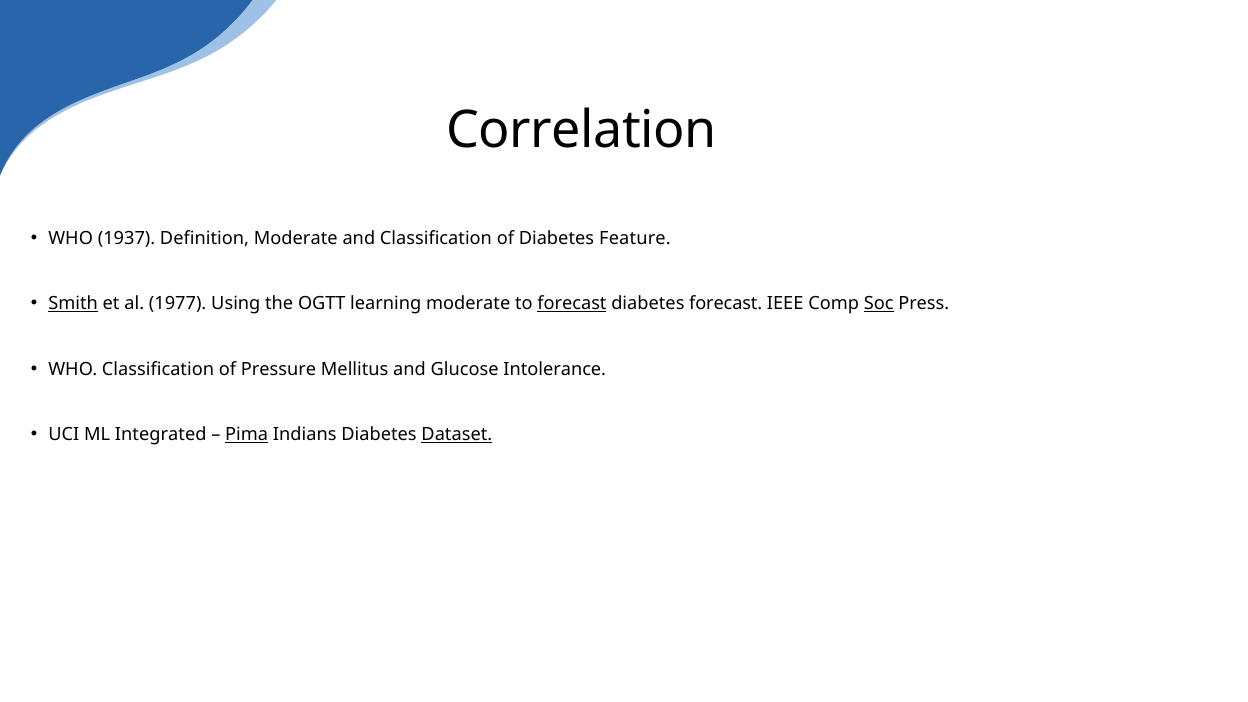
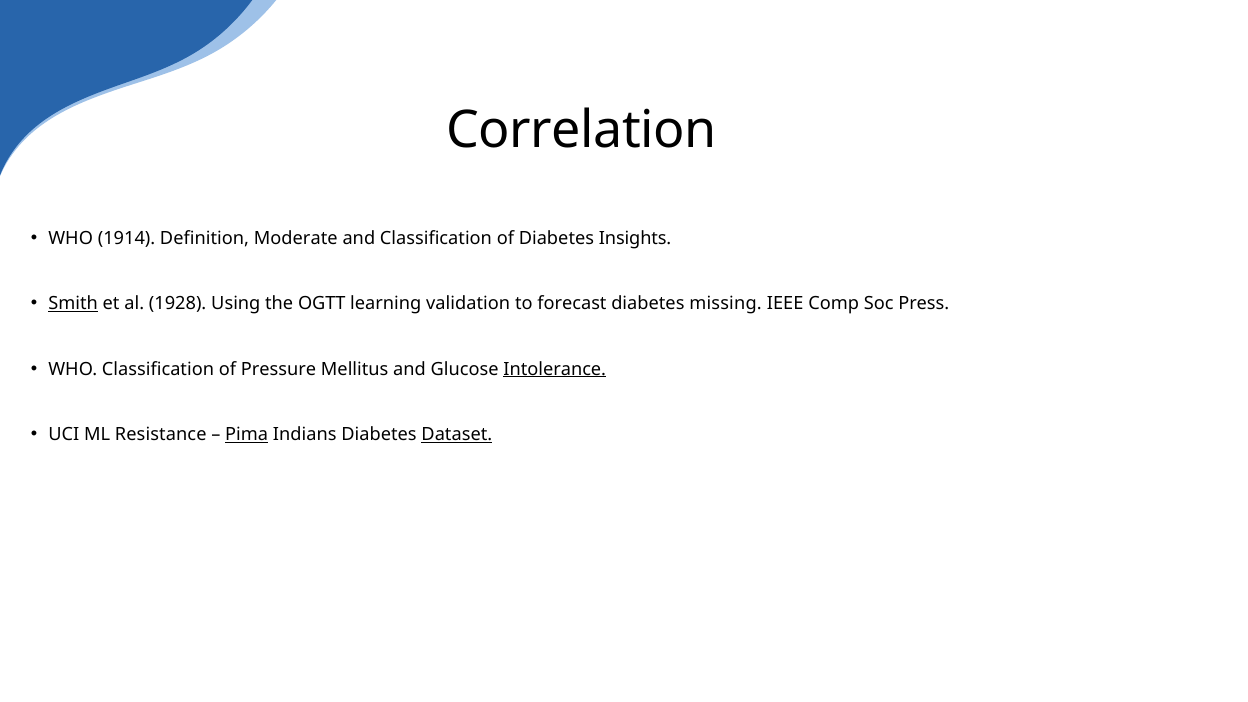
1937: 1937 -> 1914 (127, 238)
Feature: Feature -> Insights (635, 238)
1977: 1977 -> 1928 (178, 304)
learning moderate: moderate -> validation (468, 304)
forecast underline: present -> none (572, 304)
diabetes forecast: forecast -> missing (726, 304)
Soc underline: present -> none (879, 304)
Intolerance underline: none -> present (555, 369)
Integrated: Integrated -> Resistance (161, 435)
